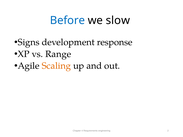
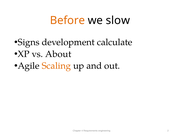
Before colour: blue -> orange (67, 20)
response: response -> calculate (115, 42)
Range: Range -> About (58, 54)
